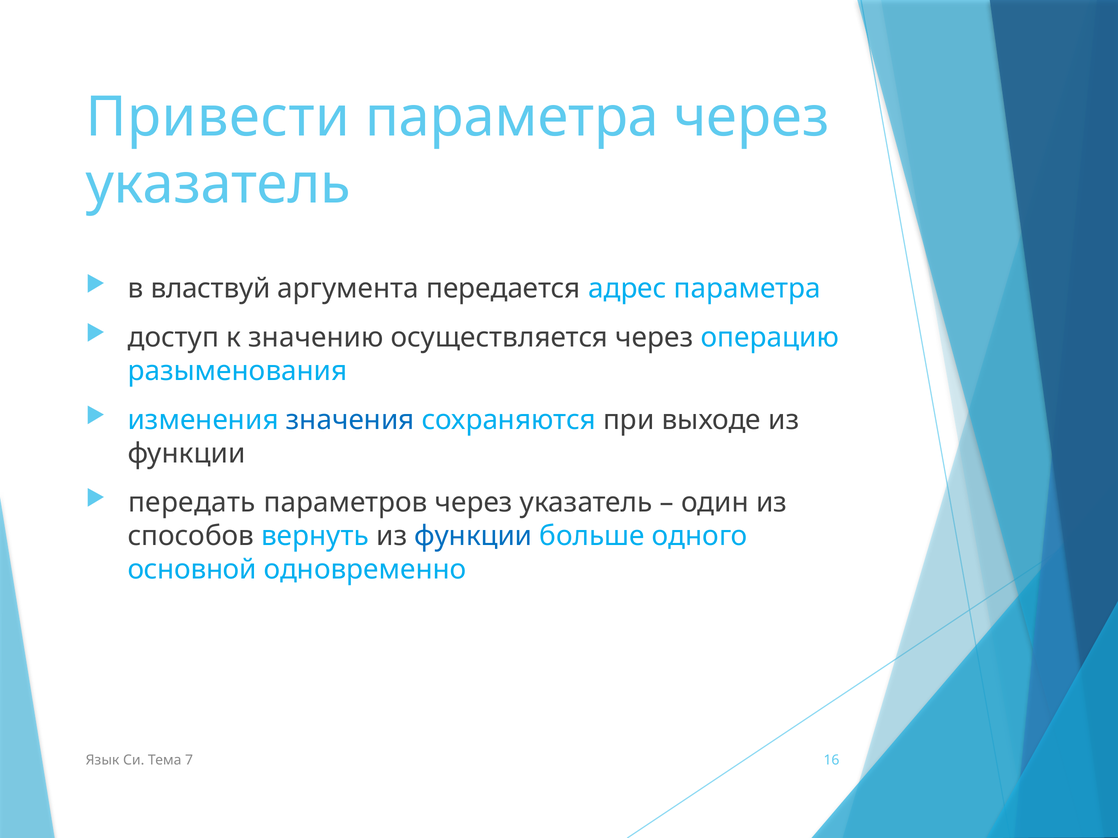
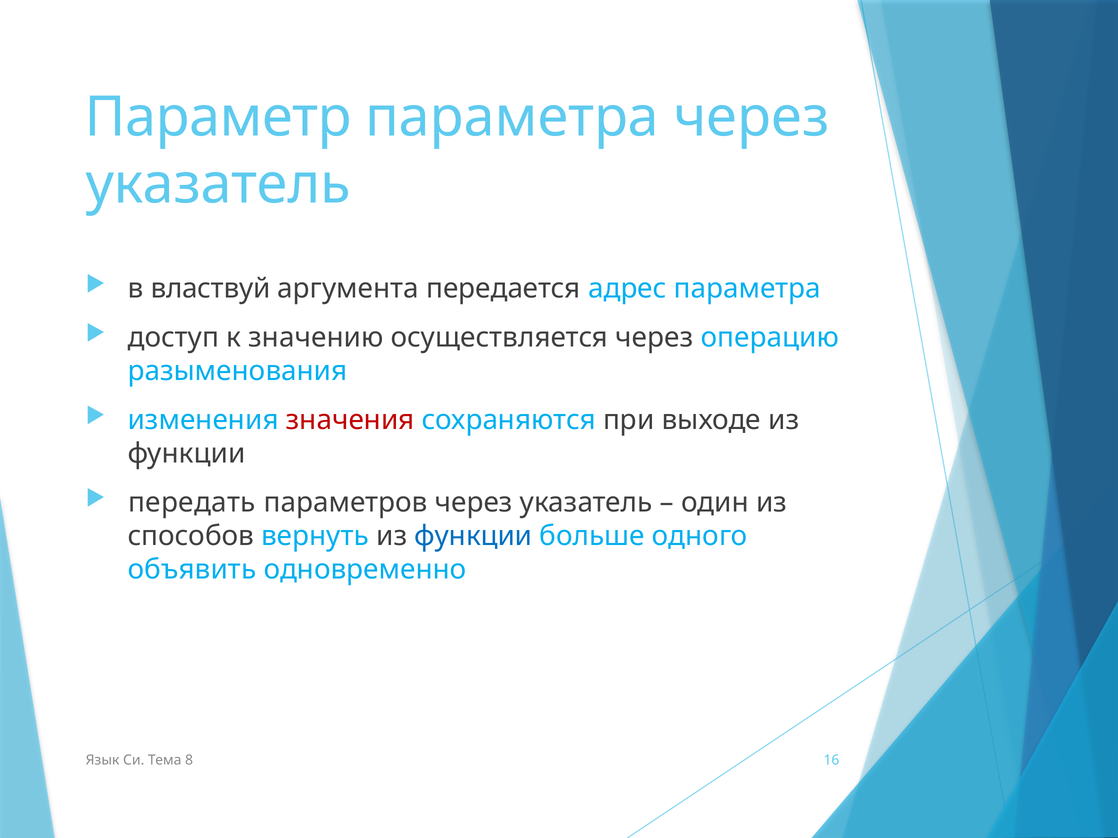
Привести: Привести -> Параметр (218, 118)
значения colour: blue -> red (350, 420)
основной: основной -> объявить (192, 570)
7: 7 -> 8 (189, 761)
